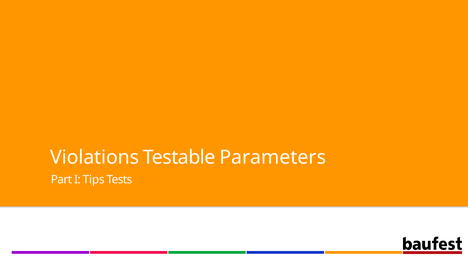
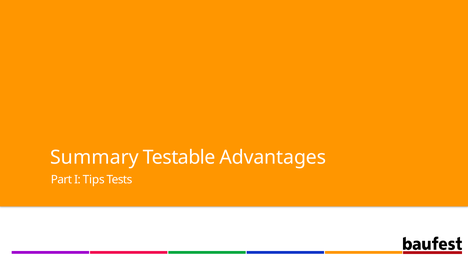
Violations: Violations -> Summary (95, 157)
Parameters: Parameters -> Advantages (273, 157)
